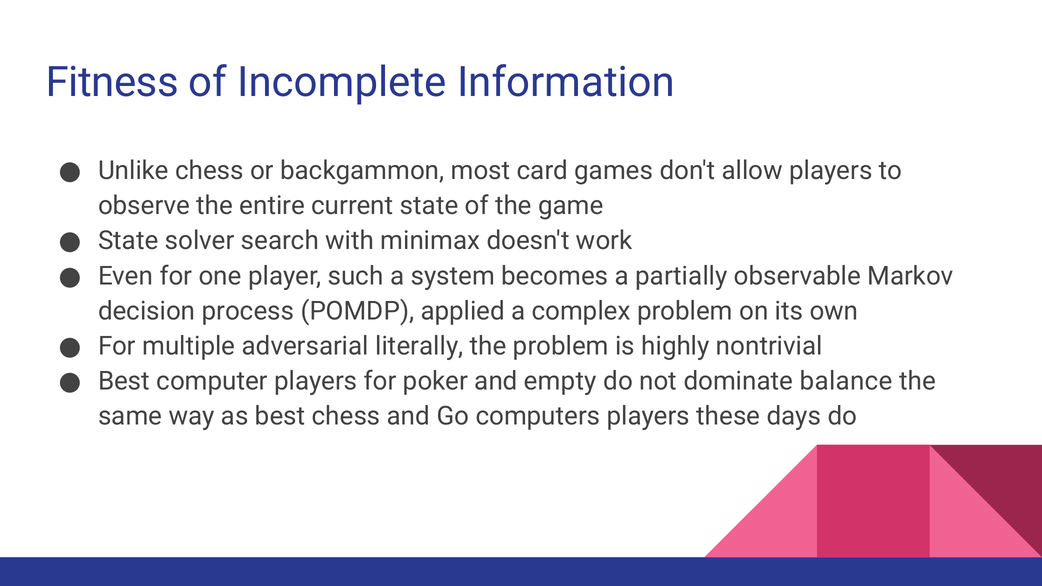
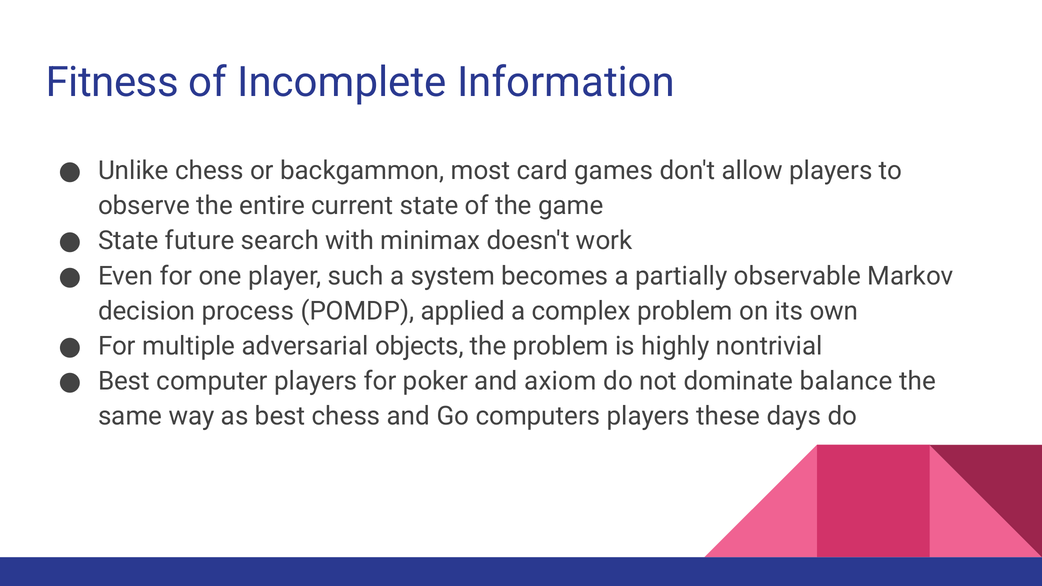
solver: solver -> future (200, 241)
literally: literally -> objects (419, 346)
empty: empty -> axiom (560, 381)
